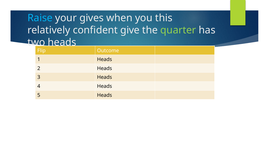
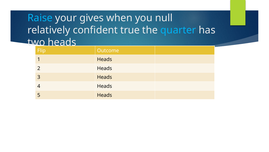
this: this -> null (164, 18)
give: give -> true (130, 30)
quarter colour: light green -> light blue (178, 30)
